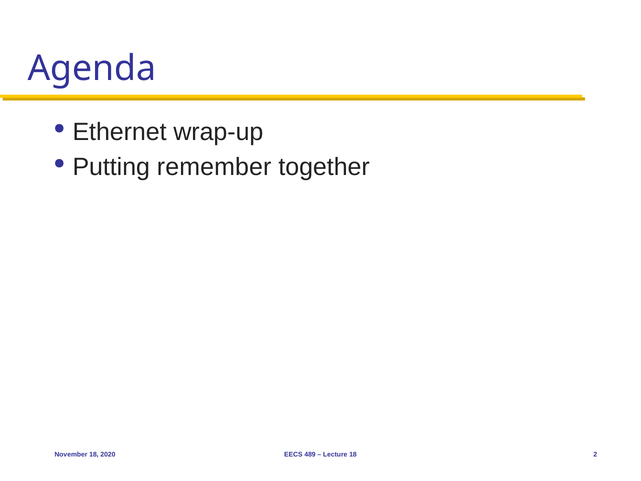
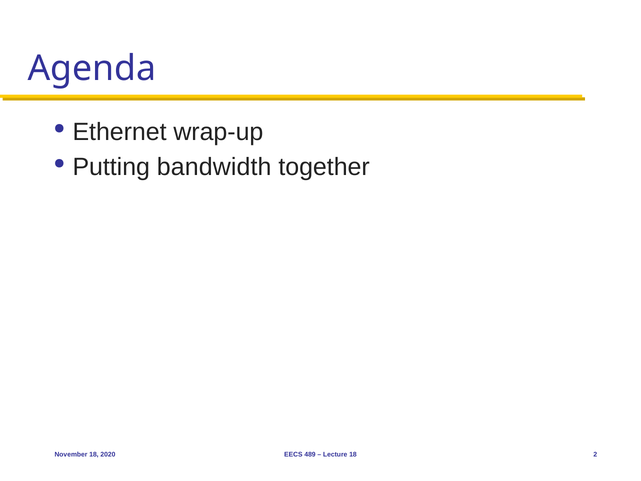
remember: remember -> bandwidth (214, 167)
